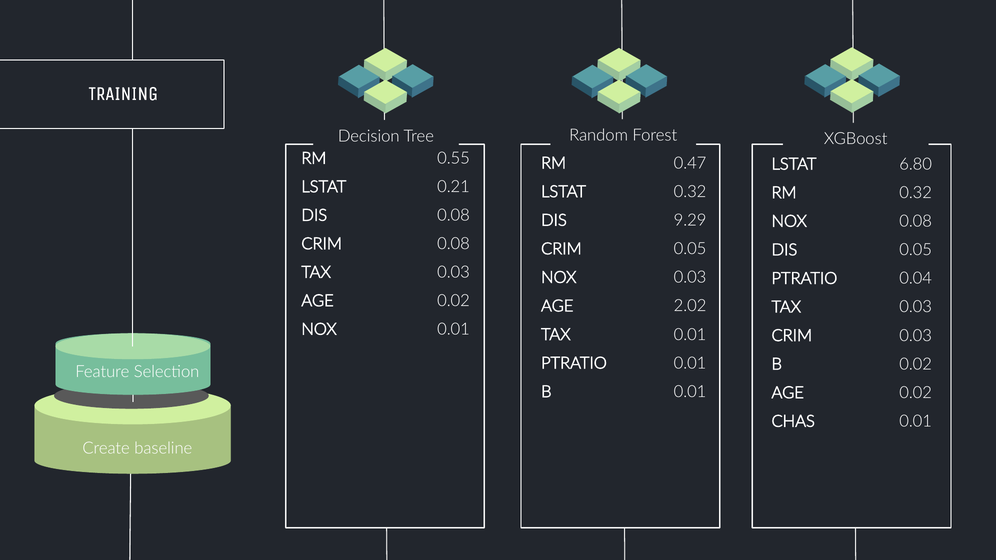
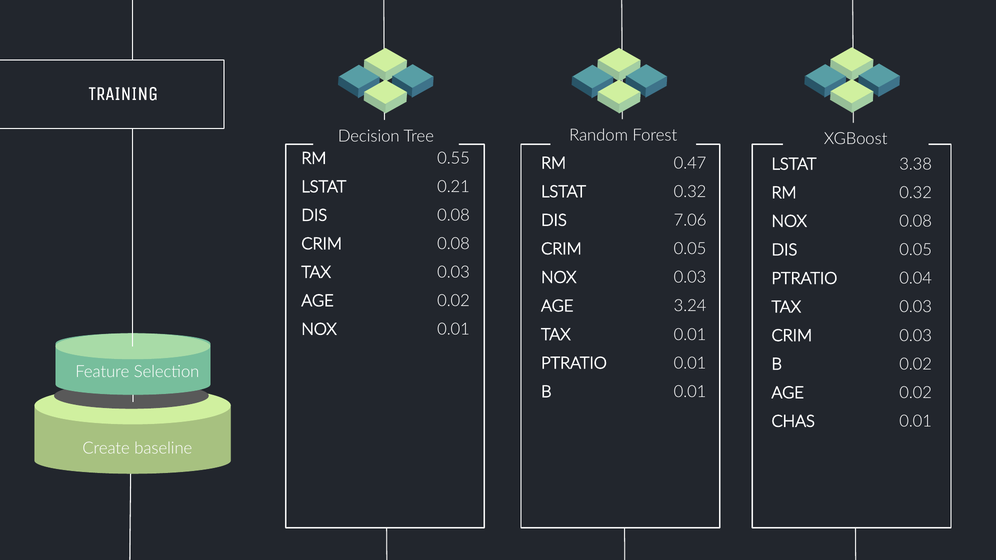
6.80: 6.80 -> 3.38 (916, 164)
9.29: 9.29 -> 7.06 (690, 220)
2.02: 2.02 -> 3.24 (690, 306)
